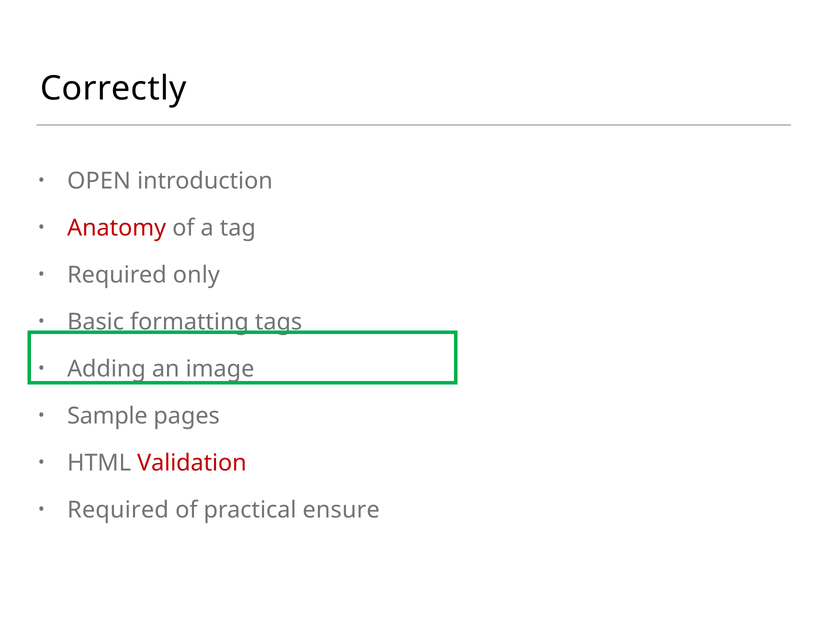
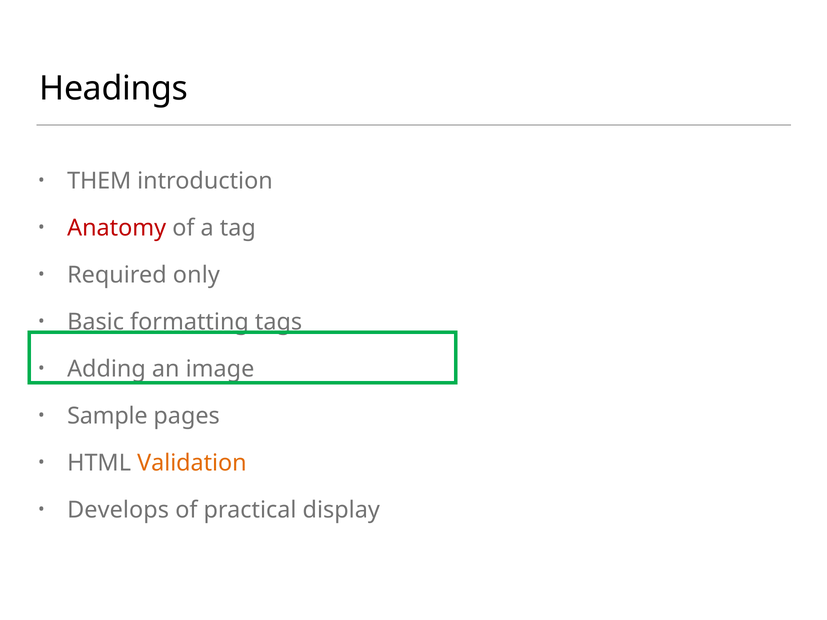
Correctly: Correctly -> Headings (114, 89)
OPEN: OPEN -> THEM (99, 181)
Validation colour: red -> orange (192, 463)
Required: Required -> Develops (118, 510)
ensure: ensure -> display (341, 510)
